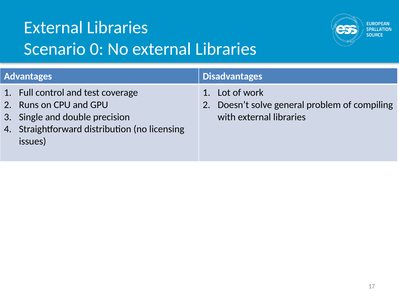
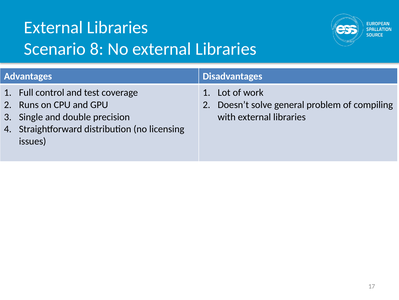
0: 0 -> 8 (97, 49)
